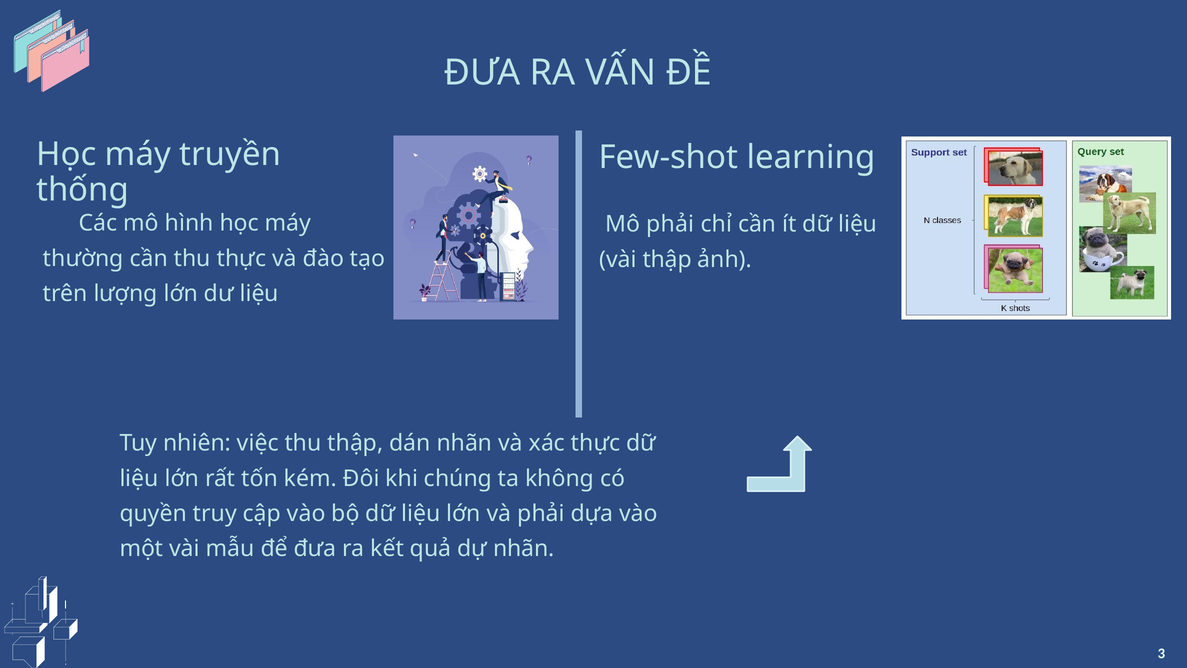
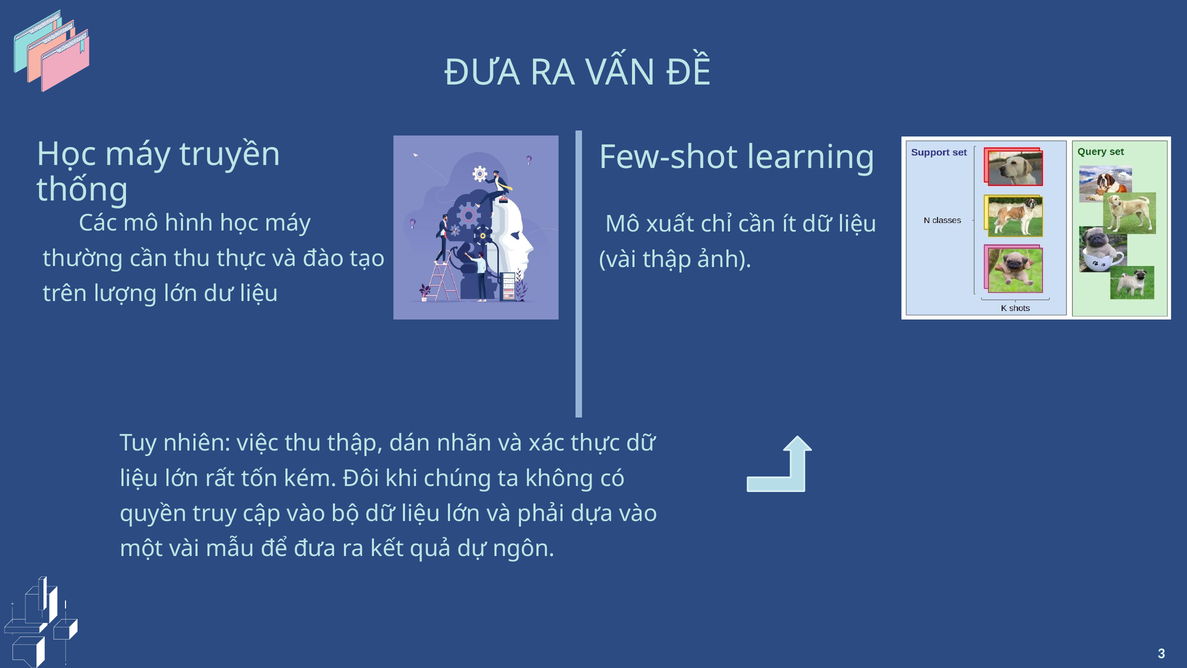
Mô phải: phải -> xuất (670, 224)
dự nhãn: nhãn -> ngôn (524, 549)
